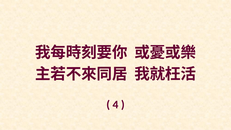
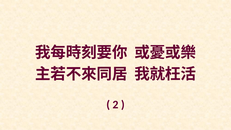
4: 4 -> 2 (115, 104)
